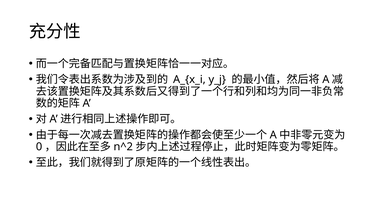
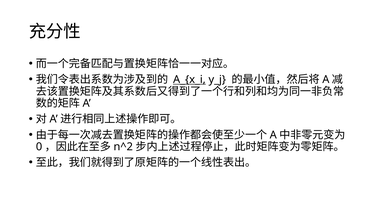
A_{x_i underline: none -> present (189, 80)
